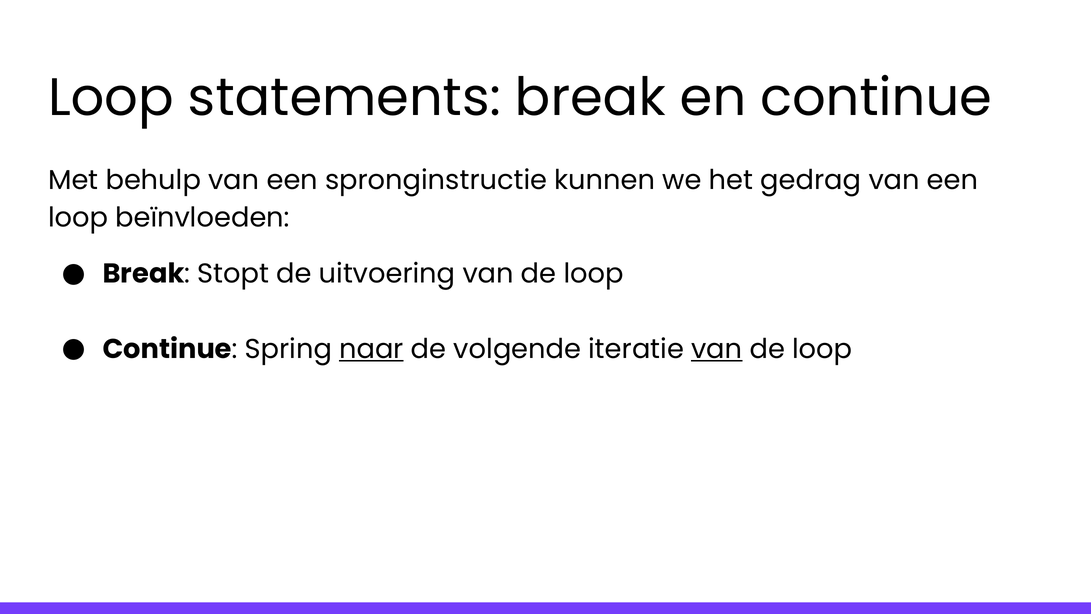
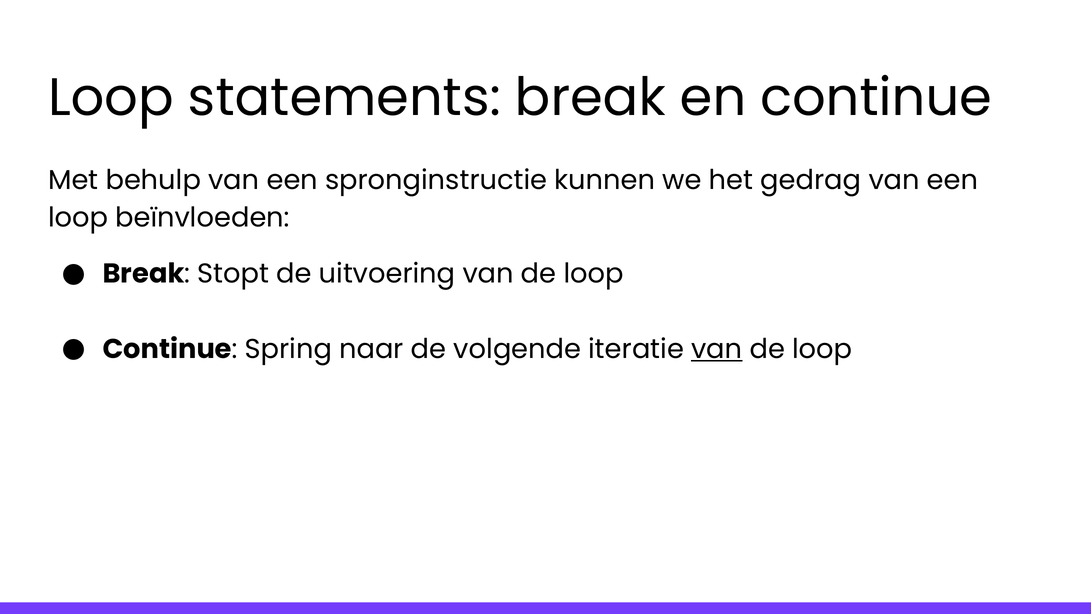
naar underline: present -> none (371, 349)
